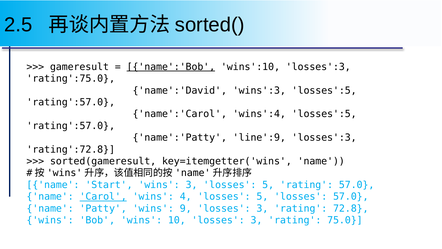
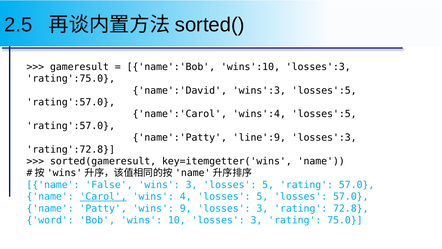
name':'Bob underline: present -> none (171, 67)
Start: Start -> False (109, 185)
wins: wins -> word (50, 220)
